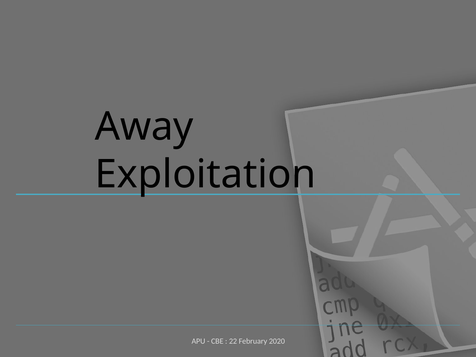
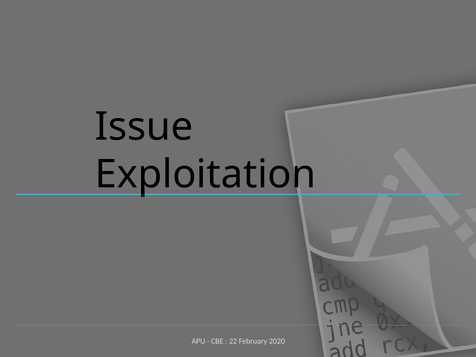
Away: Away -> Issue (144, 127)
